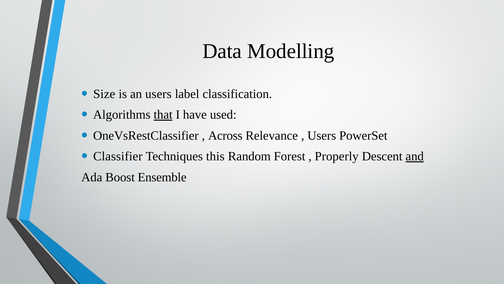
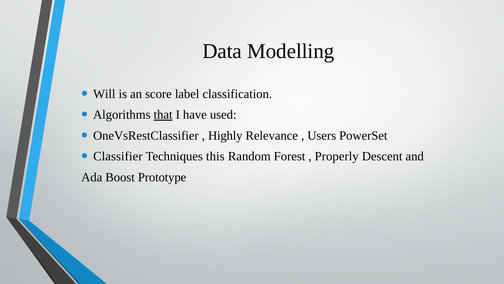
Size: Size -> Will (104, 94)
an users: users -> score (158, 94)
Across: Across -> Highly (225, 135)
and underline: present -> none (415, 156)
Ensemble: Ensemble -> Prototype (162, 177)
